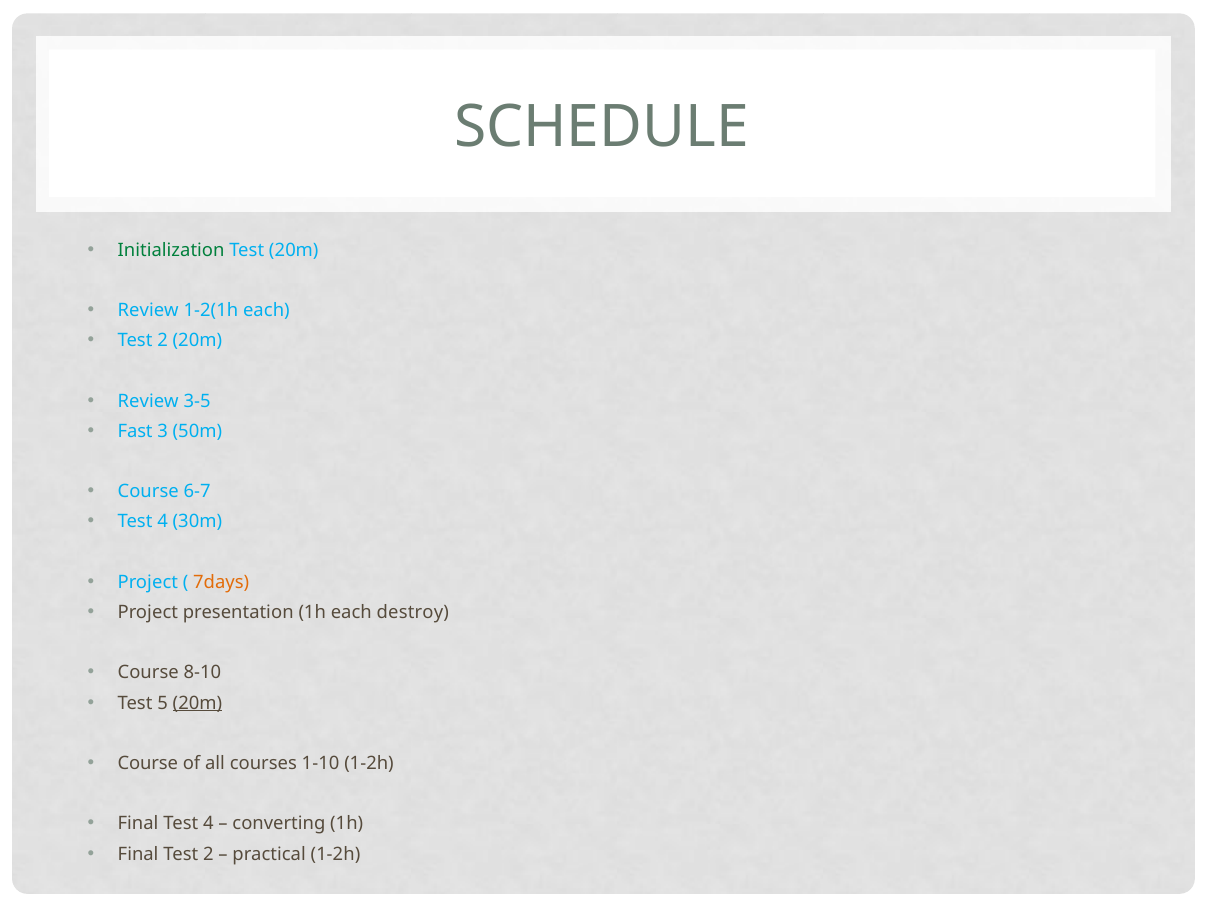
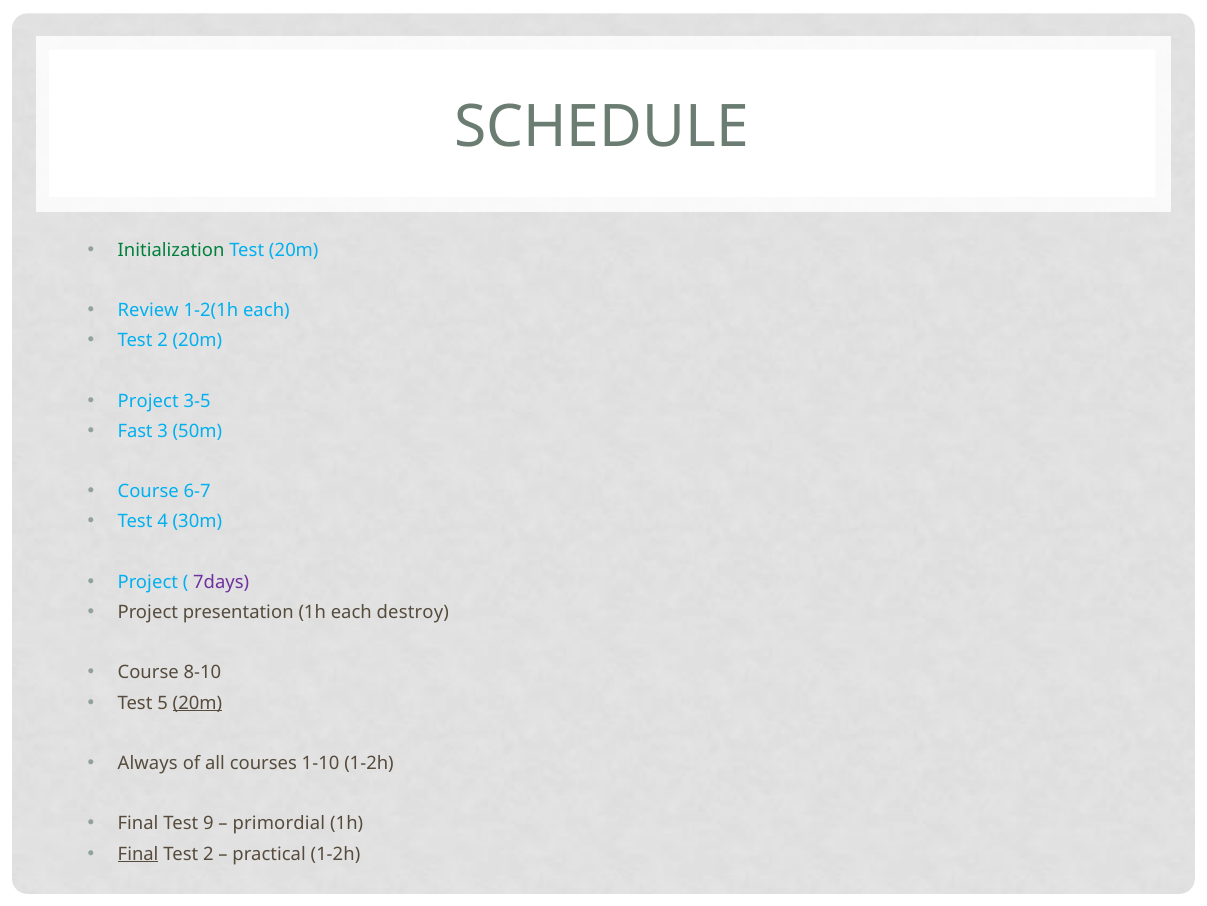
Review: Review -> Project (148, 401)
7days colour: orange -> purple (221, 582)
Course: Course -> Always (148, 763)
Final Test 4: 4 -> 9 (208, 823)
converting: converting -> primordial (279, 823)
Final underline: none -> present (138, 853)
